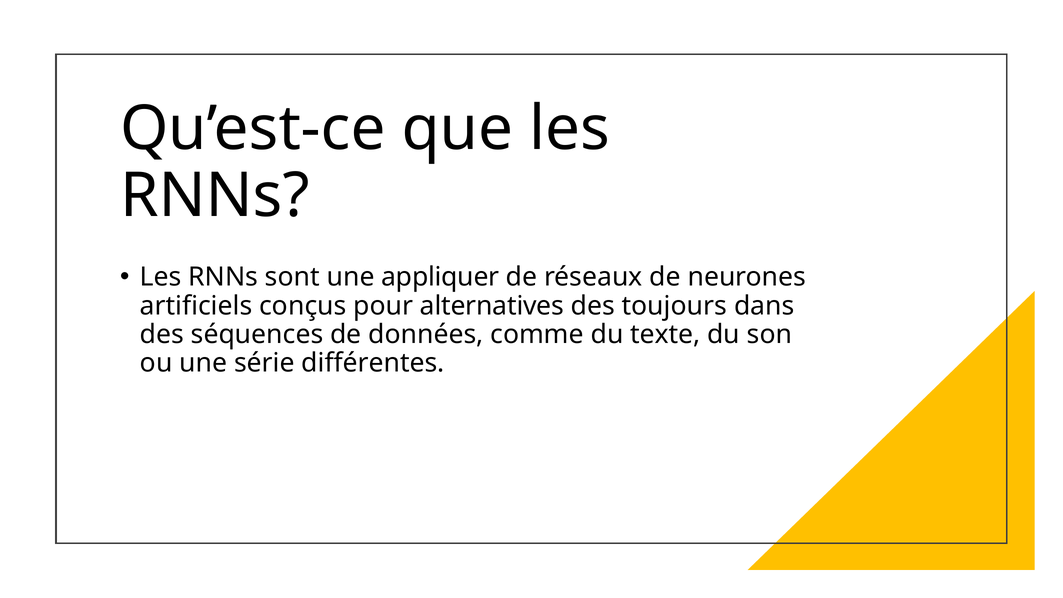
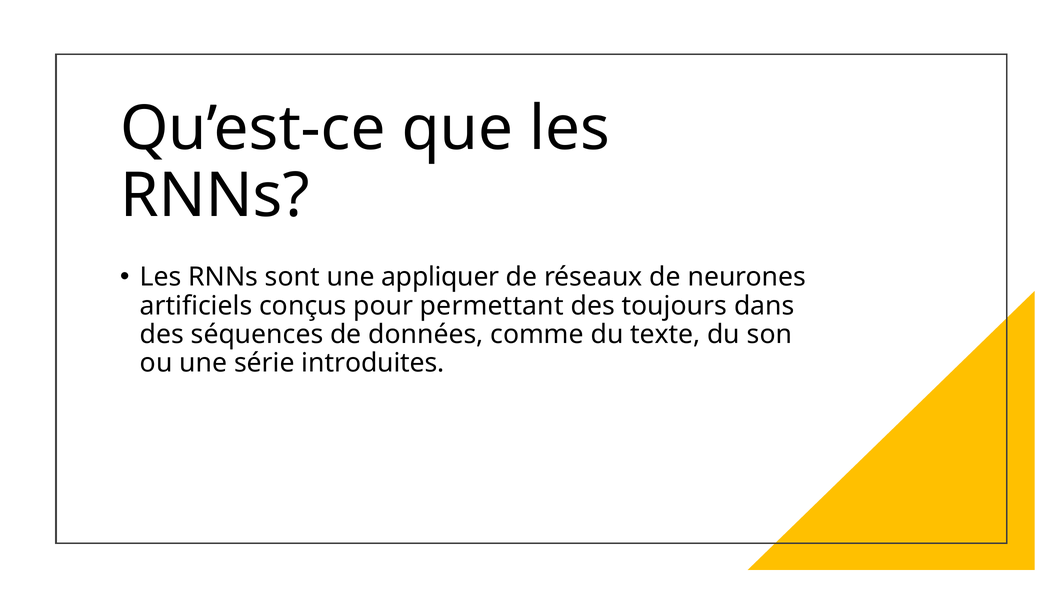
alternatives: alternatives -> permettant (492, 306)
différentes: différentes -> introduites (373, 363)
